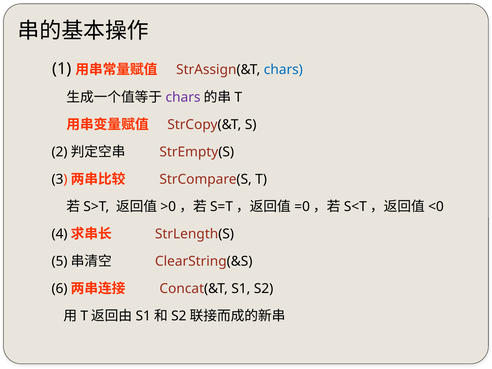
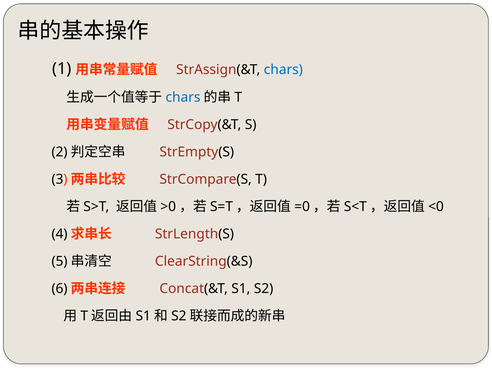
chars colour: purple -> blue (183, 97)
